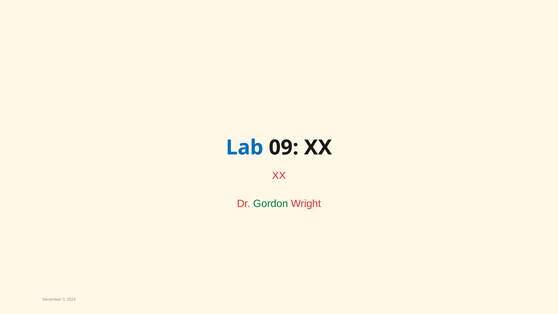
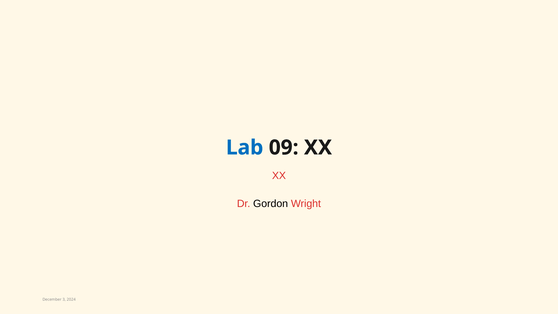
Gordon colour: green -> black (271, 204)
